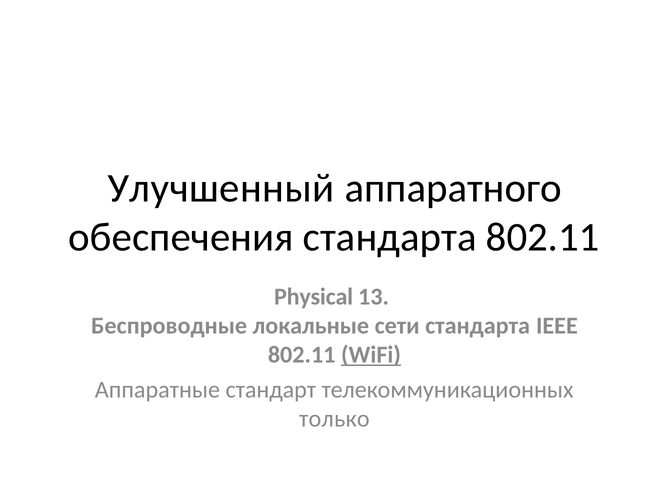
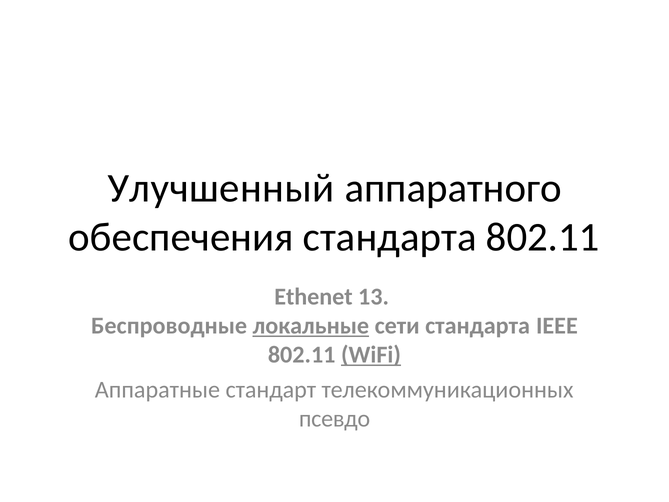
Physical: Physical -> Ethenet (314, 297)
локальные underline: none -> present (311, 326)
только: только -> псевдо (335, 419)
